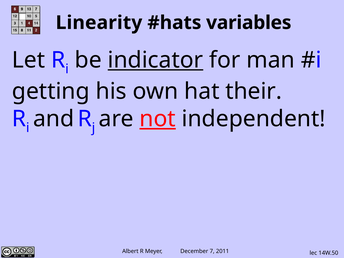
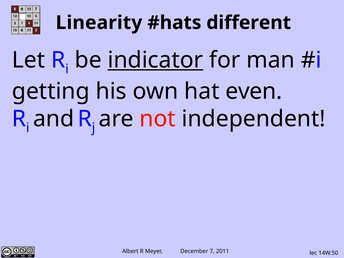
variables: variables -> different (249, 23)
their: their -> even (254, 91)
not underline: present -> none (158, 119)
